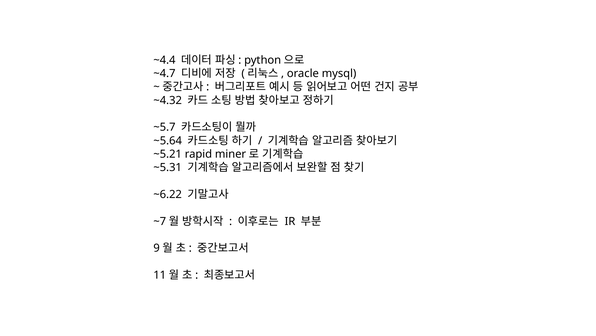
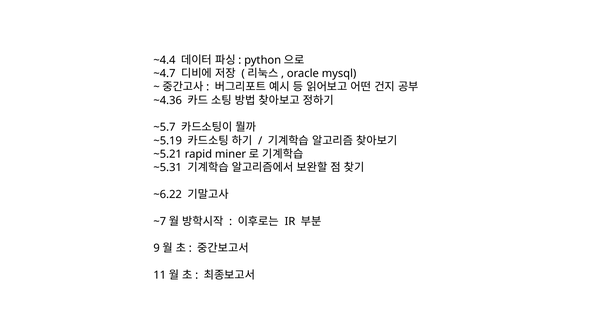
~4.32: ~4.32 -> ~4.36 (168, 100)
~5.64: ~5.64 -> ~5.19 (168, 140)
